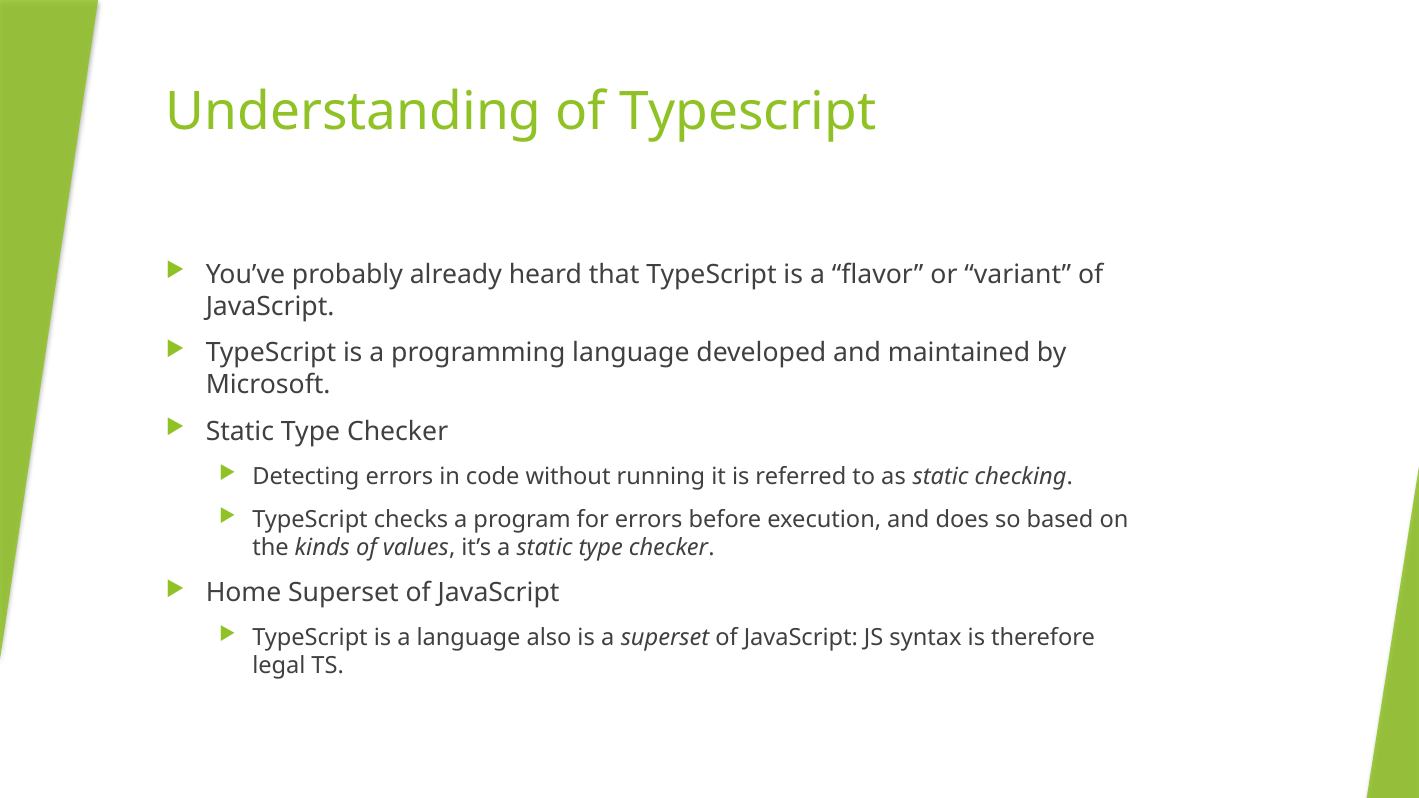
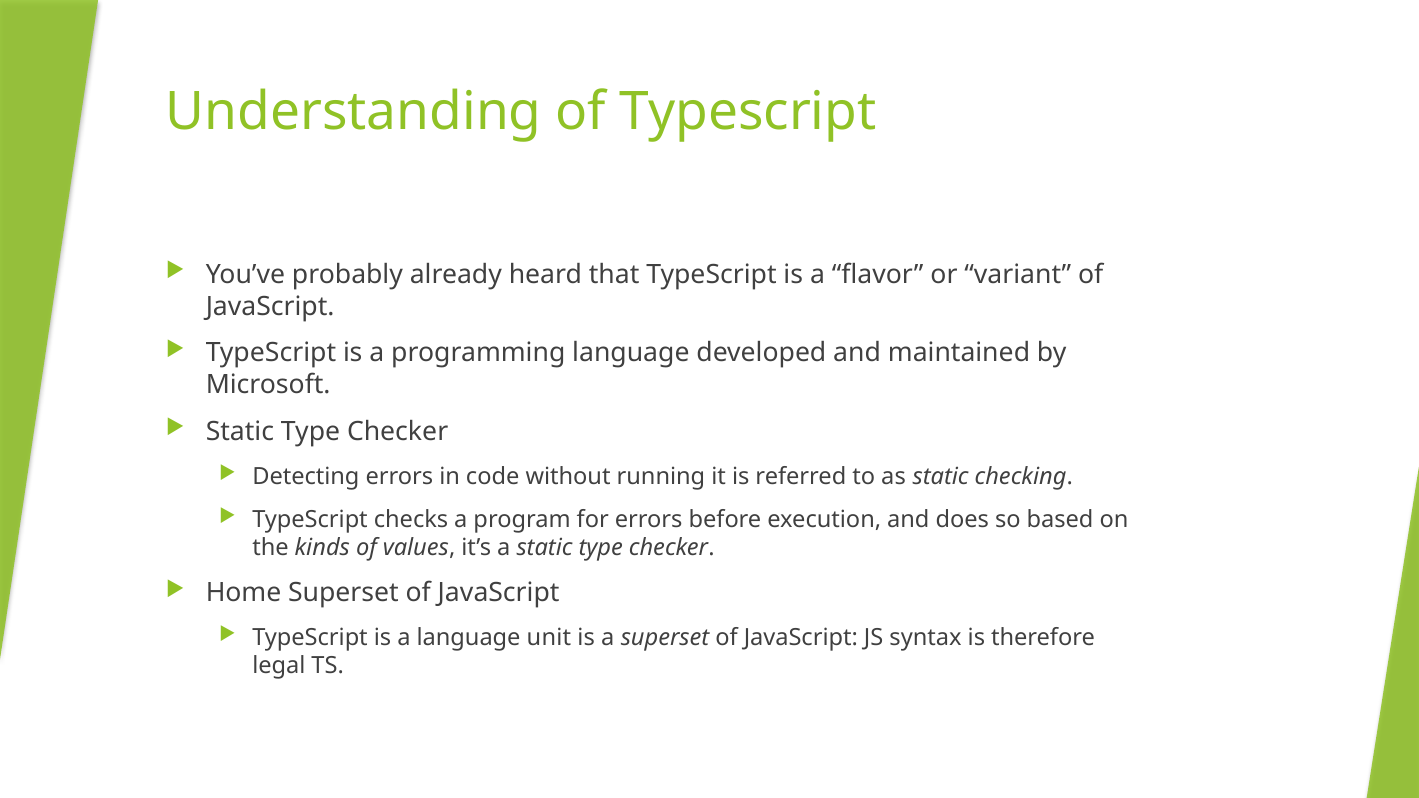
also: also -> unit (549, 638)
